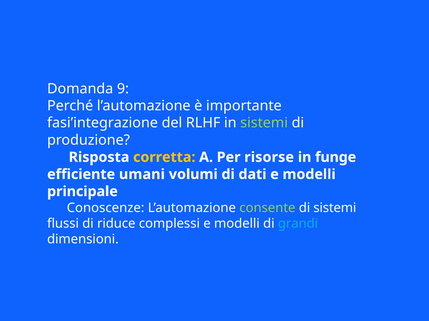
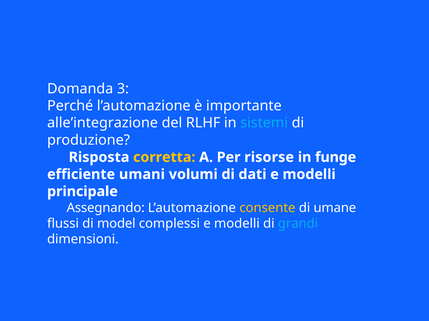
9: 9 -> 3 (123, 89)
fasi’integrazione: fasi’integrazione -> alle’integrazione (103, 123)
sistemi colour: light green -> light blue (264, 123)
Conoscenze: Conoscenze -> Assegnando (106, 208)
consente colour: light green -> yellow (267, 208)
di sistemi: sistemi -> umane (335, 208)
riduce: riduce -> model (116, 224)
